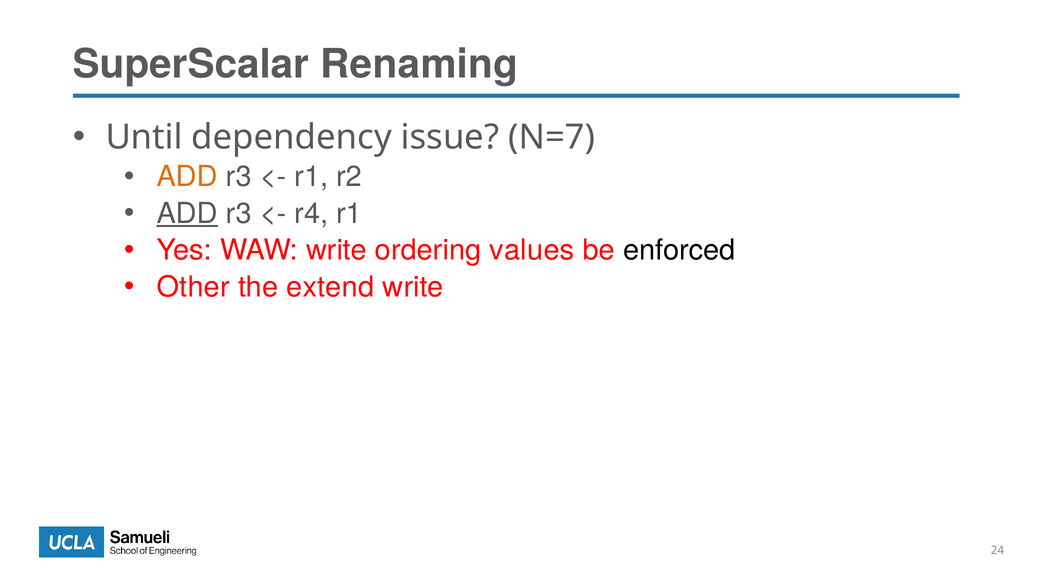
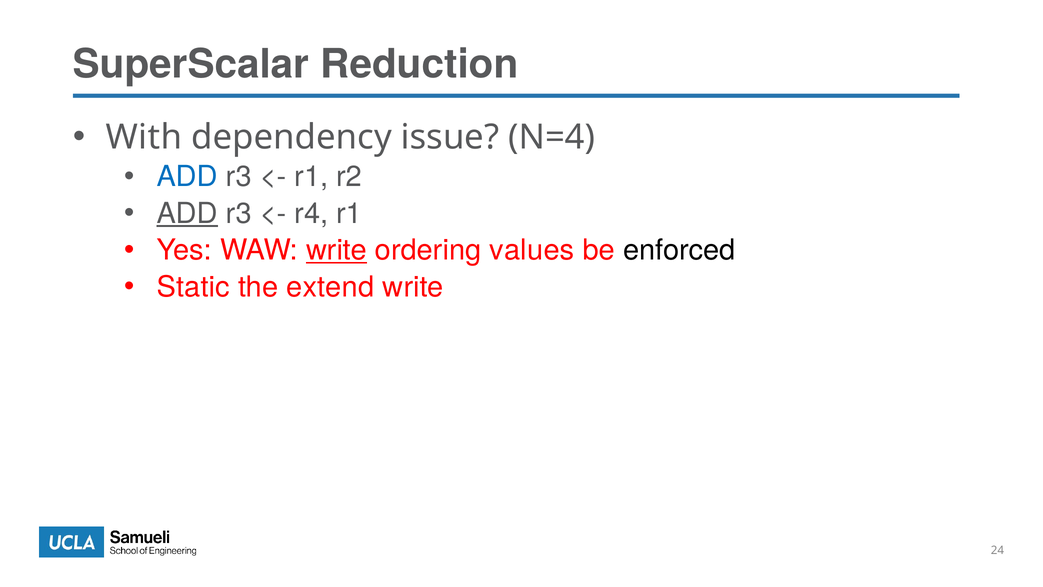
Renaming: Renaming -> Reduction (419, 64)
Until: Until -> With (144, 137)
N=7: N=7 -> N=4 (552, 137)
ADD colour: orange -> blue (187, 177)
write underline: none -> present (337, 250)
Other: Other -> Static (193, 287)
